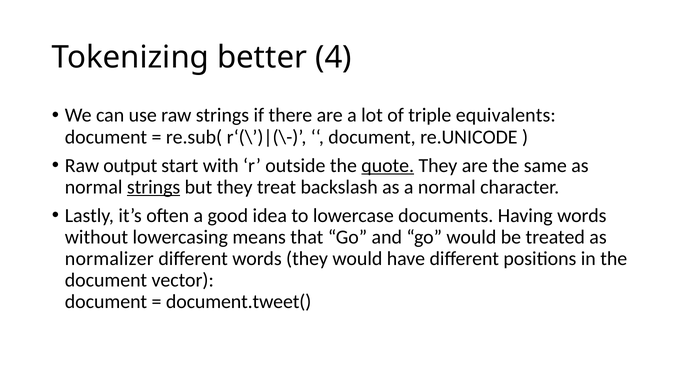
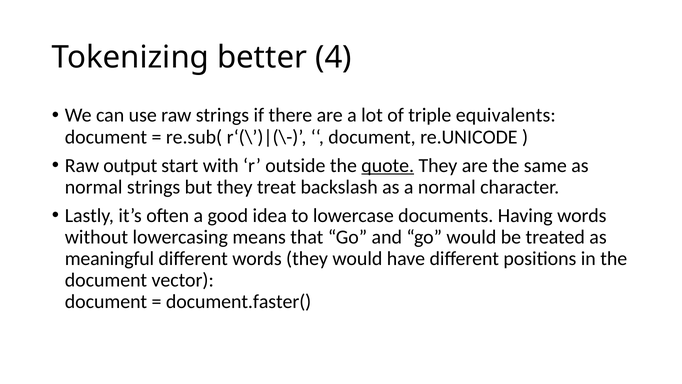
strings underline: present -> none (154, 187)
normalizer: normalizer -> meaningful (109, 258)
document.tweet(: document.tweet( -> document.faster( (239, 301)
